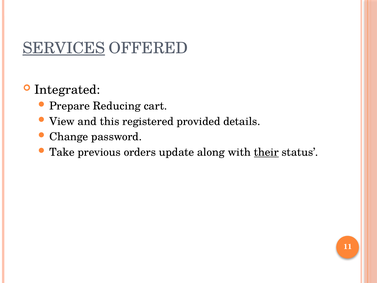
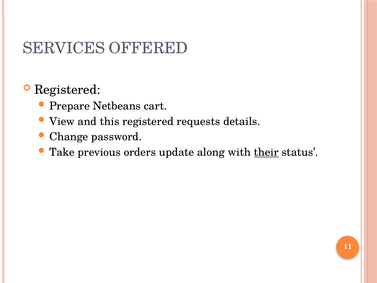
SERVICES underline: present -> none (64, 48)
Integrated: Integrated -> Registered (67, 90)
Reducing: Reducing -> Netbeans (117, 106)
provided: provided -> requests (198, 121)
